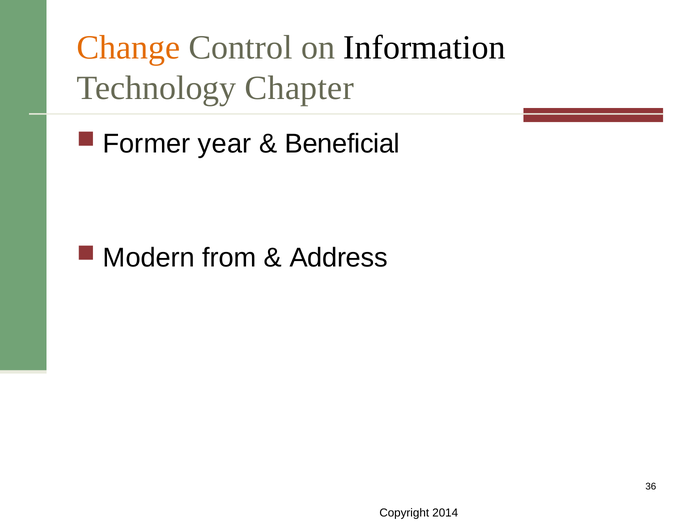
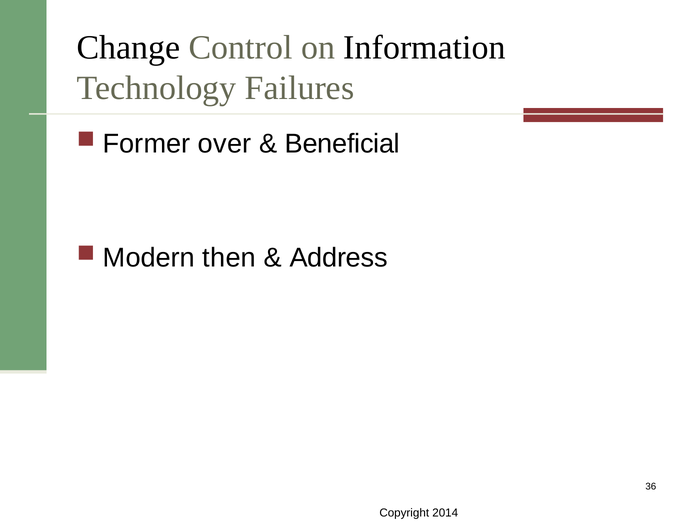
Change colour: orange -> black (129, 47)
Chapter: Chapter -> Failures (300, 88)
year: year -> over (225, 144)
from: from -> then (229, 258)
